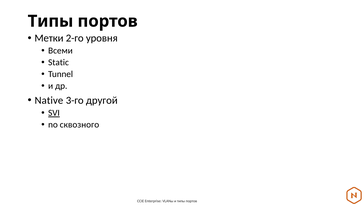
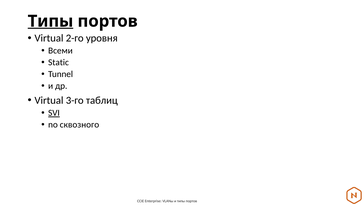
Типы underline: none -> present (50, 21)
Метки: Метки -> Virtual (49, 38)
Native: Native -> Virtual (49, 100)
другой: другой -> таблиц (102, 100)
